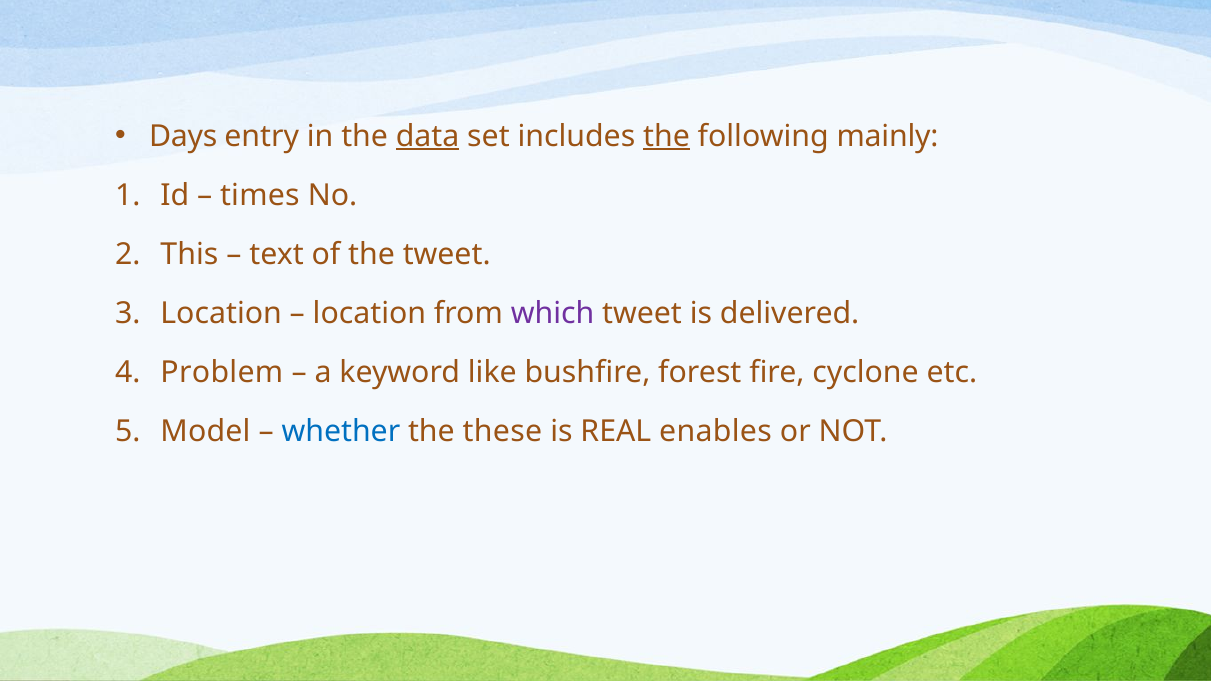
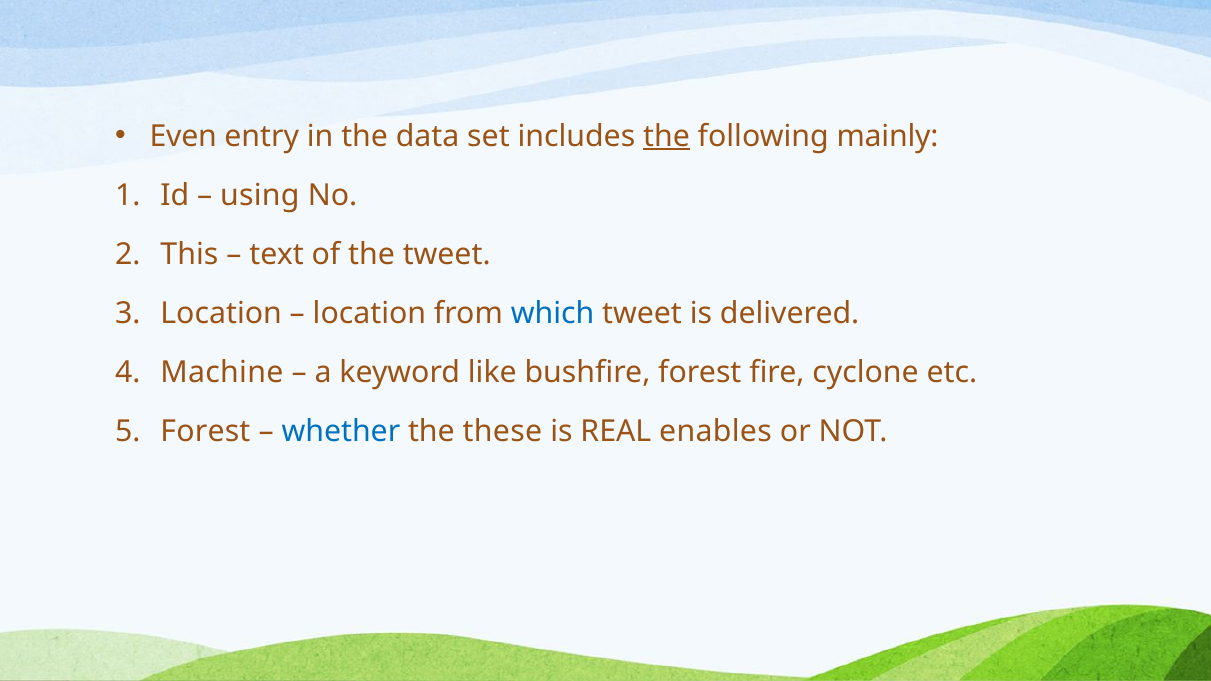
Days: Days -> Even (183, 136)
data underline: present -> none (428, 136)
times: times -> using (260, 195)
which colour: purple -> blue (553, 313)
Problem: Problem -> Machine (222, 372)
Model: Model -> Forest (205, 431)
